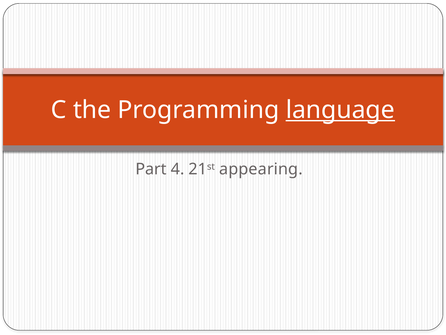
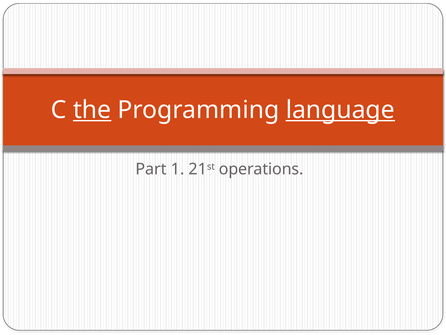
the underline: none -> present (92, 110)
4: 4 -> 1 (178, 169)
appearing: appearing -> operations (261, 169)
